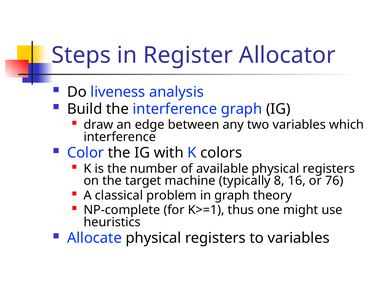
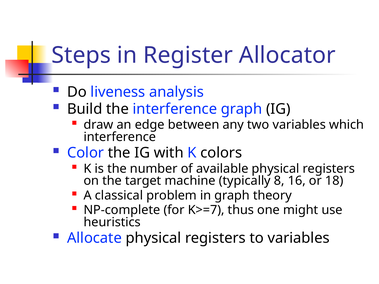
76: 76 -> 18 (334, 181)
K>=1: K>=1 -> K>=7 (206, 210)
